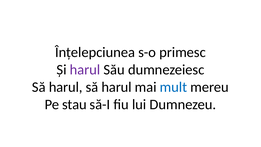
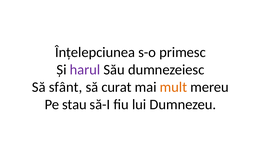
harul: harul -> sfânt (66, 87)
harul: harul -> curat (117, 87)
mult colour: blue -> orange (173, 87)
